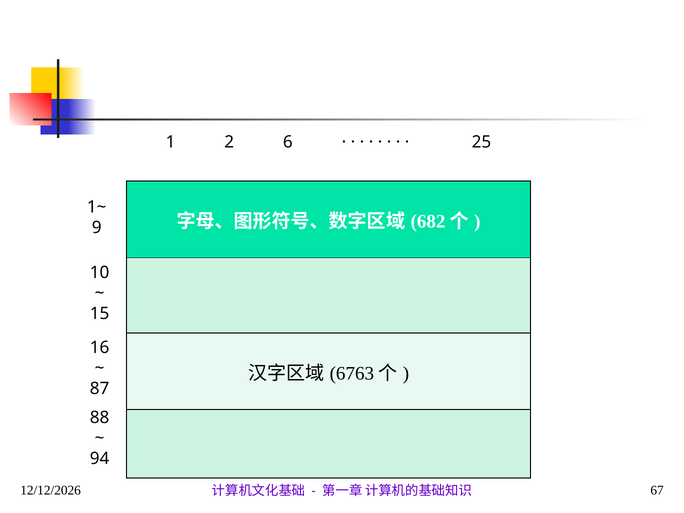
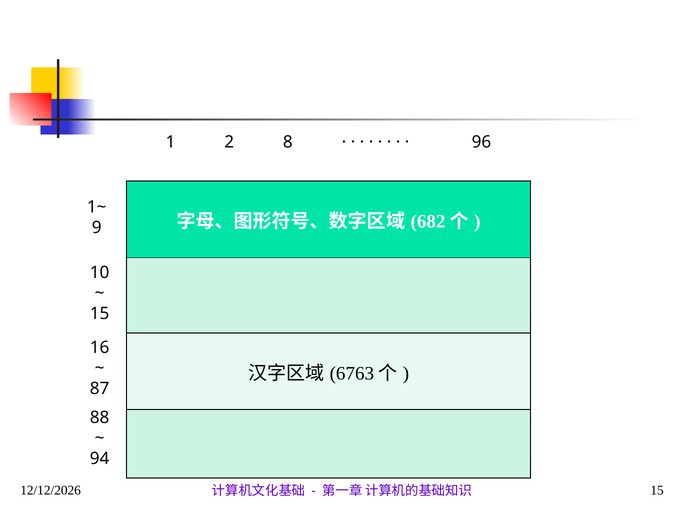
6: 6 -> 8 (288, 142)
25: 25 -> 96 (481, 142)
67: 67 -> 15 (657, 490)
